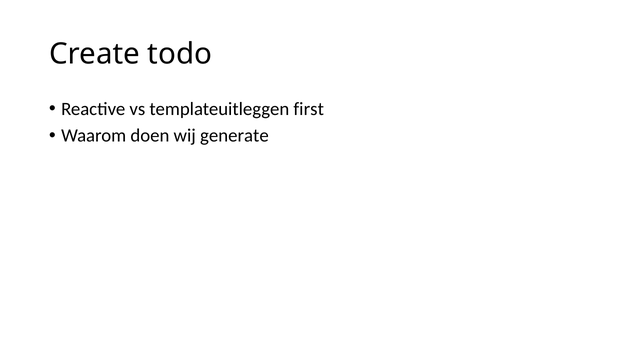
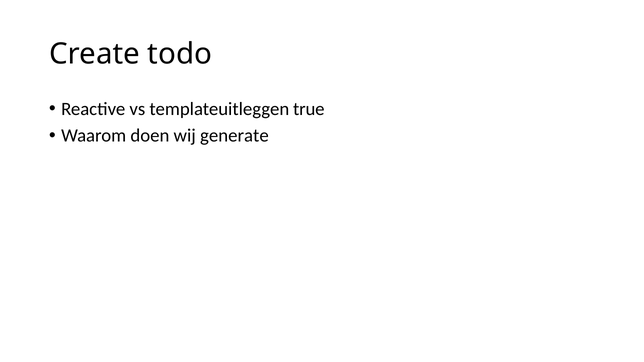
first: first -> true (309, 109)
